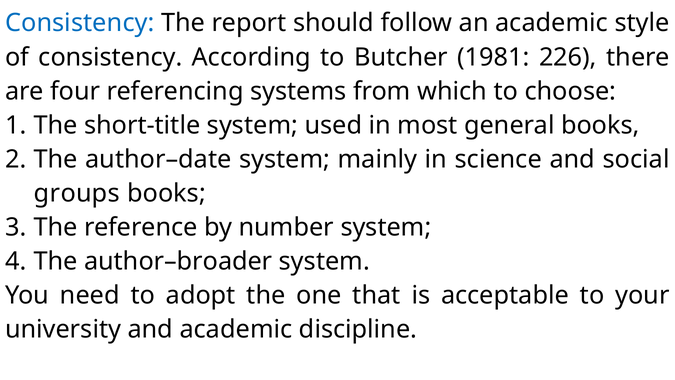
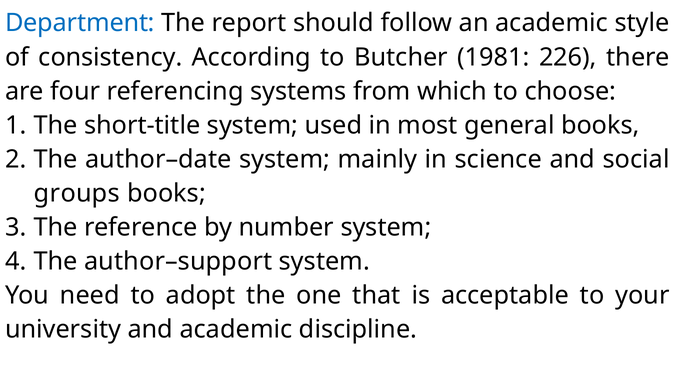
Consistency: Consistency -> Department (80, 23)
author–broader: author–broader -> author–support (178, 261)
